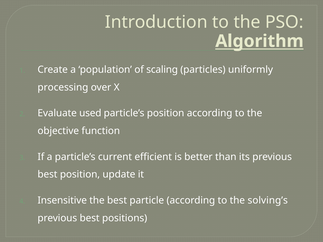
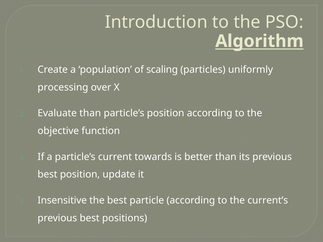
Evaluate used: used -> than (90, 113)
efficient: efficient -> towards (153, 157)
solving’s: solving’s -> current’s (268, 201)
